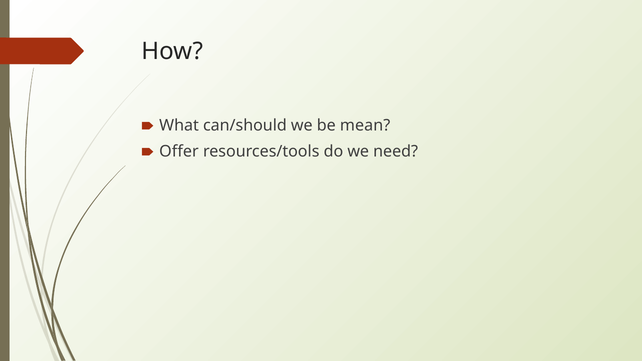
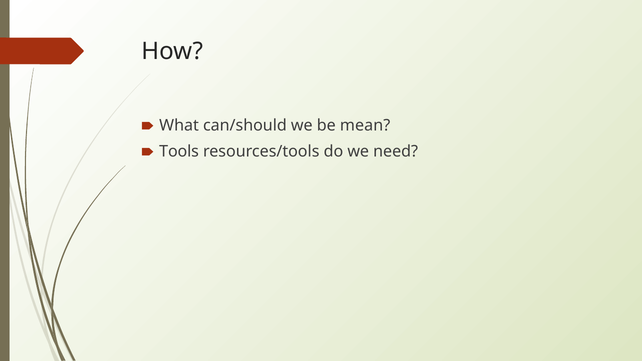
Offer: Offer -> Tools (179, 151)
